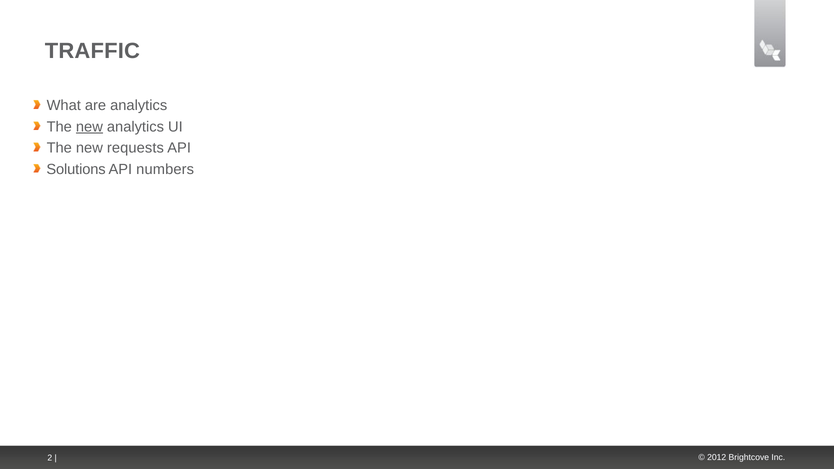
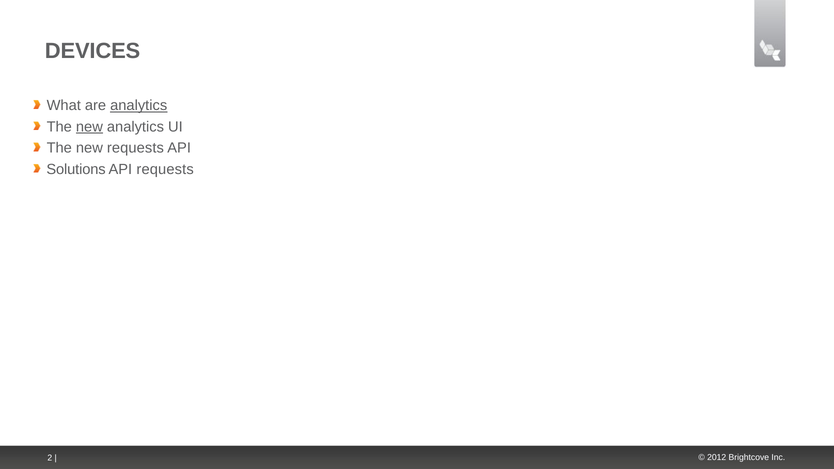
TRAFFIC: TRAFFIC -> DEVICES (93, 51)
analytics underline: none -> present (139, 106)
API numbers: numbers -> requests (165, 169)
